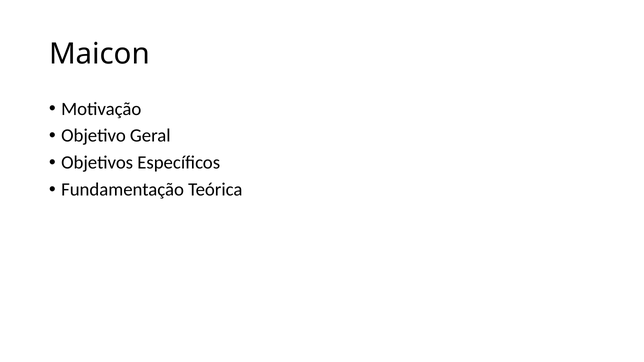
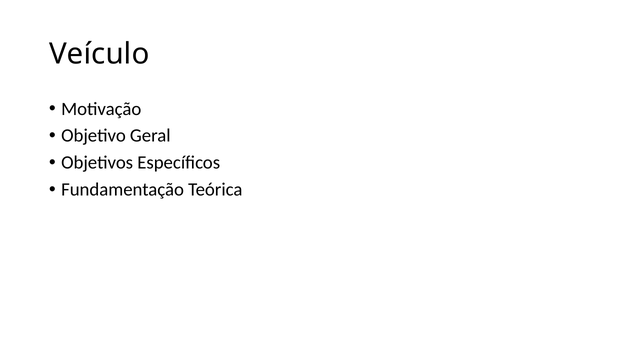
Maicon: Maicon -> Veículo (99, 54)
